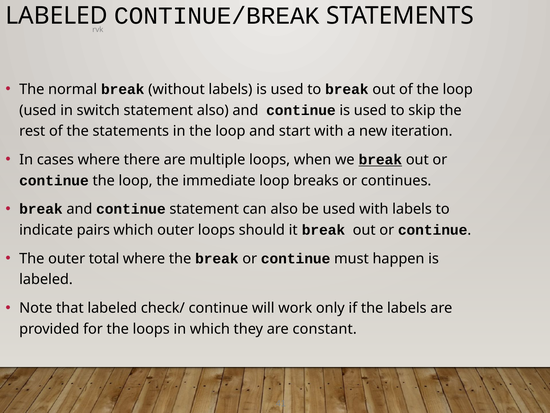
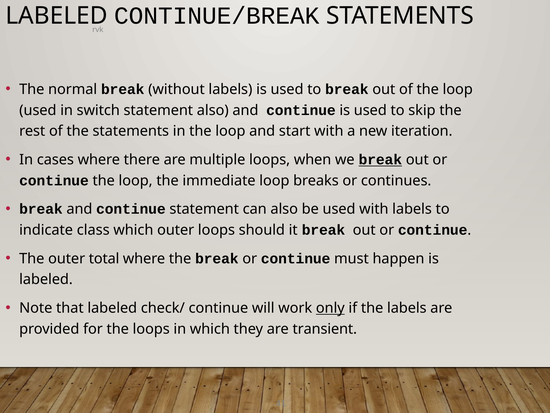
pairs: pairs -> class (93, 230)
only underline: none -> present (330, 308)
constant: constant -> transient (325, 329)
